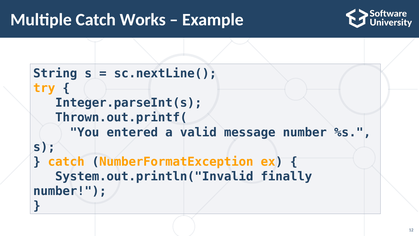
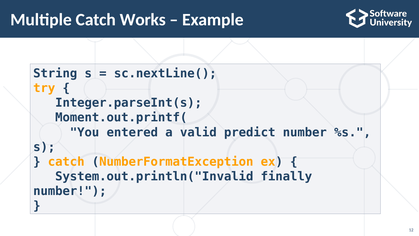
Thrown.out.printf(: Thrown.out.printf( -> Moment.out.printf( (121, 117)
message: message -> predict (250, 132)
